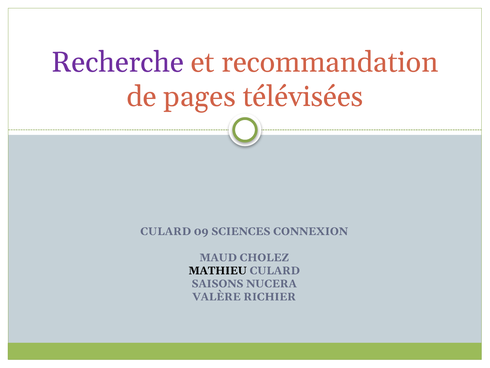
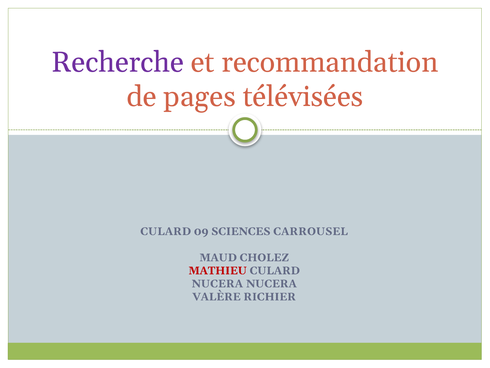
CONNEXION: CONNEXION -> CARROUSEL (311, 231)
MATHIEU colour: black -> red (218, 270)
SAISONS: SAISONS -> NUCERA (217, 283)
